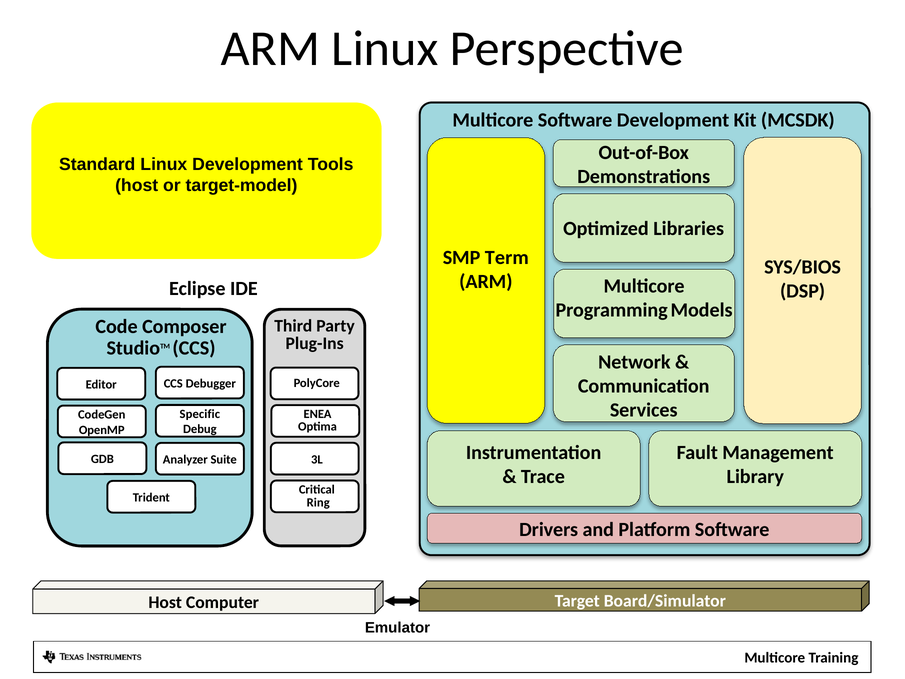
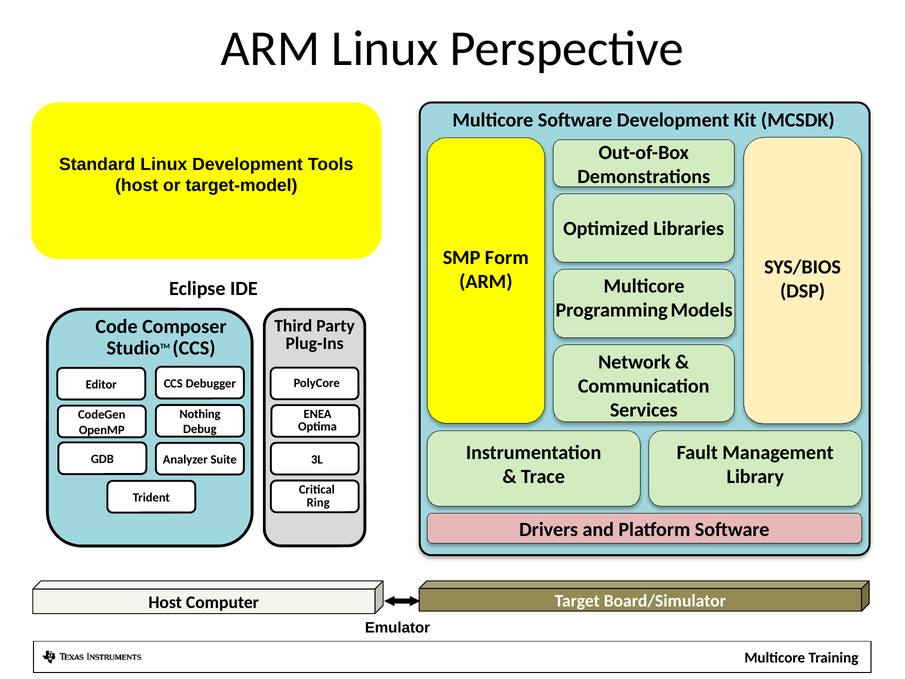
Term: Term -> Form (507, 258)
Specific: Specific -> Nothing (200, 414)
